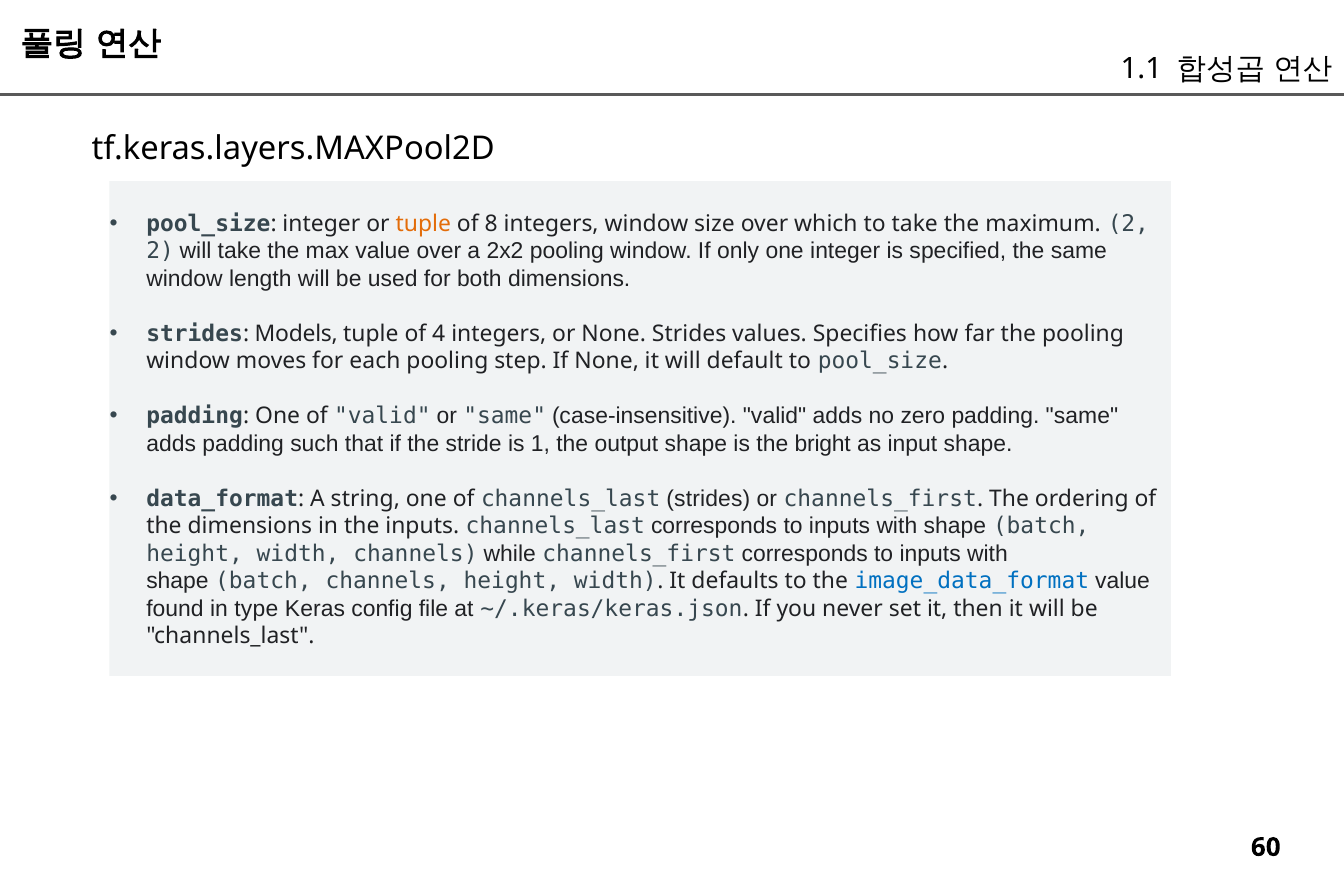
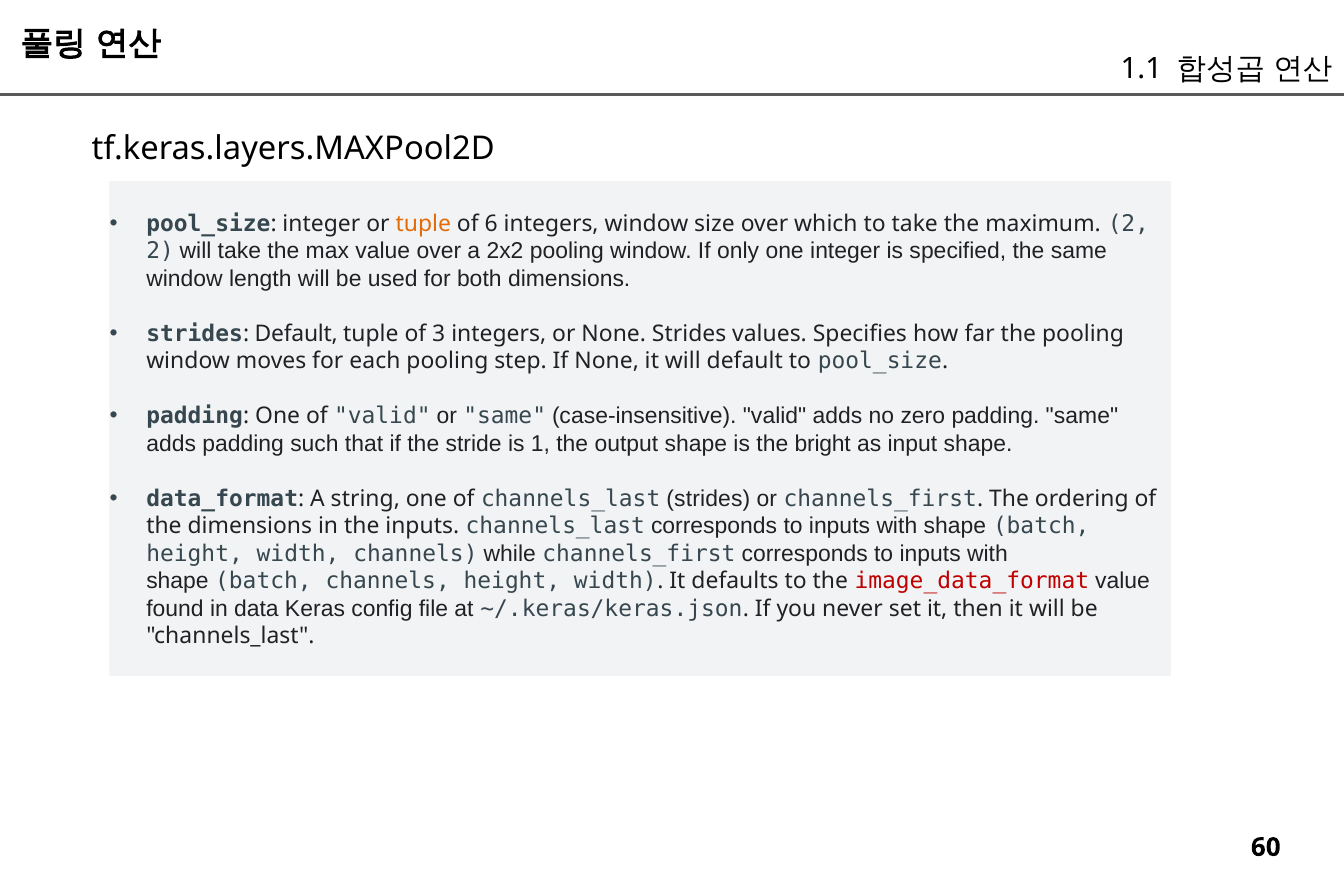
8: 8 -> 6 (491, 224)
Models: Models -> Default (296, 334)
4: 4 -> 3 (439, 334)
image_data_format colour: blue -> red (972, 581)
type: type -> data (256, 609)
